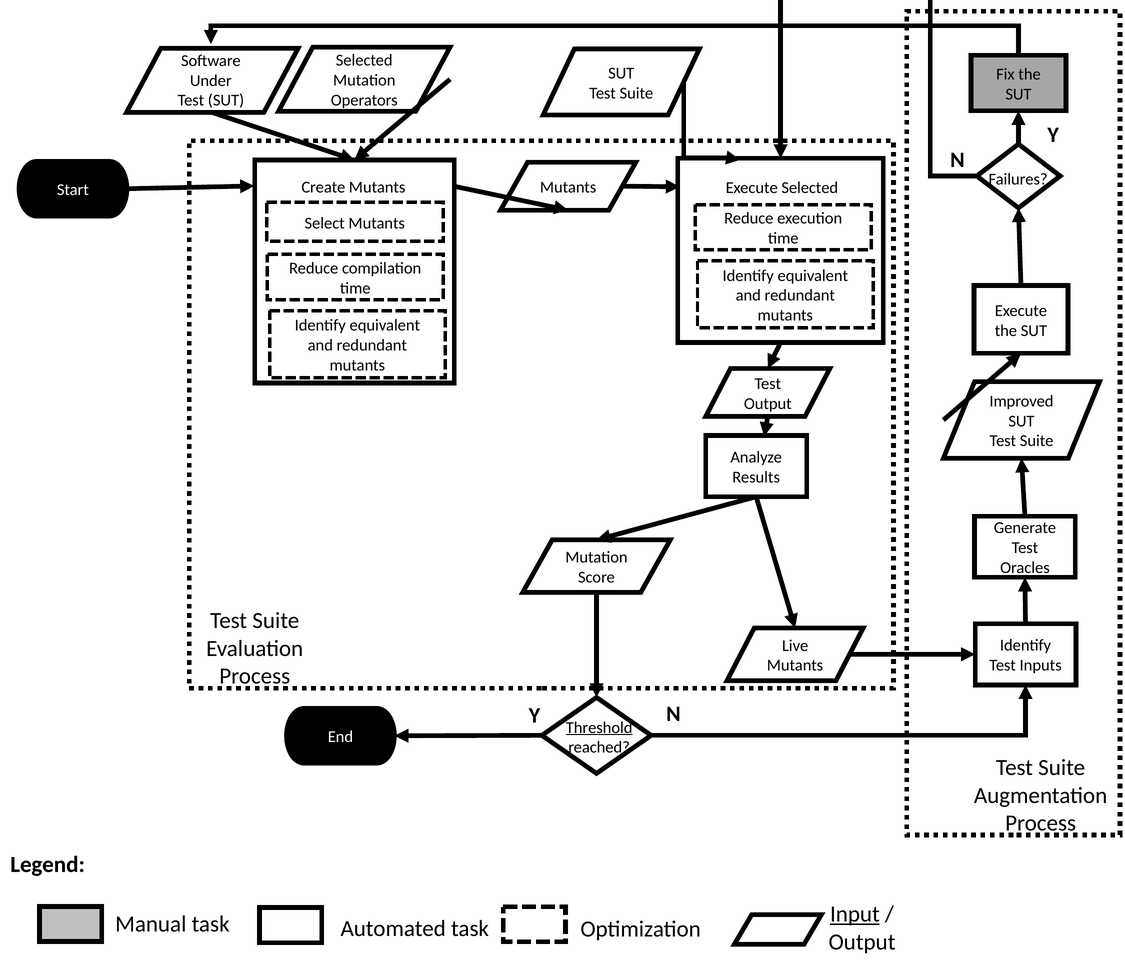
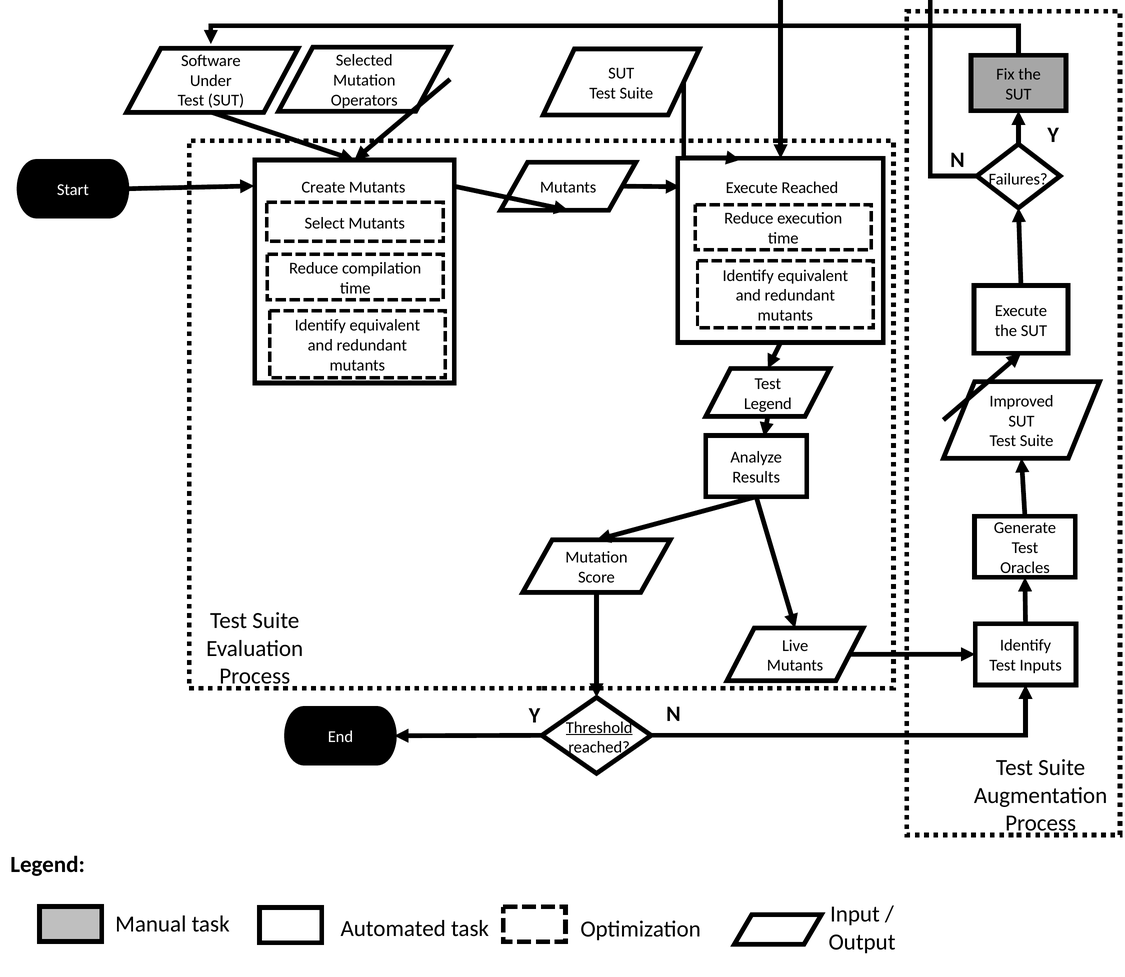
Execute Selected: Selected -> Reached (810, 188)
Output: Output -> Legend (768, 403)
Input underline: present -> none (855, 914)
